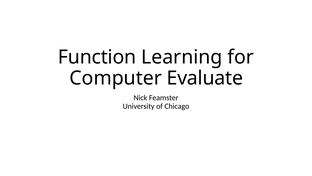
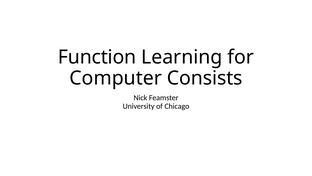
Evaluate: Evaluate -> Consists (205, 78)
